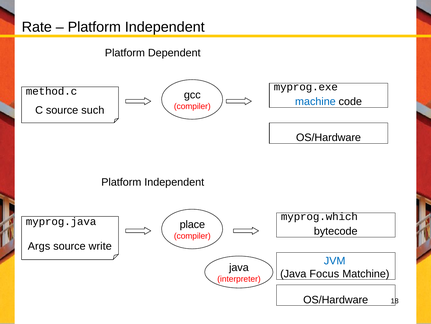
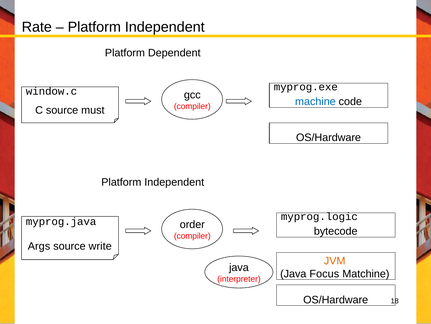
method.c: method.c -> window.c (52, 91)
such: such -> must (93, 110)
myprog.which: myprog.which -> myprog.logic (319, 216)
place: place -> order (192, 224)
JVM colour: blue -> orange (335, 260)
